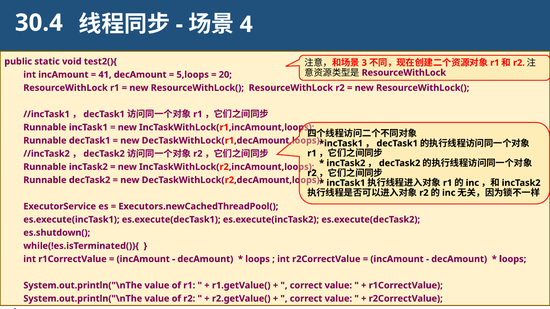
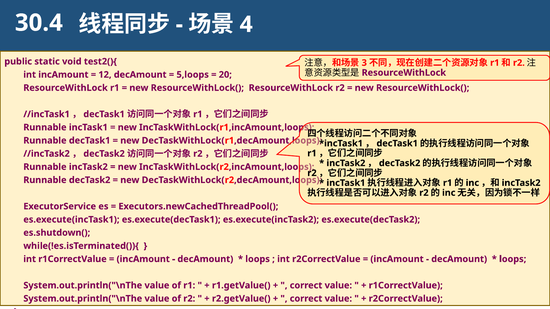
41: 41 -> 12 (105, 75)
